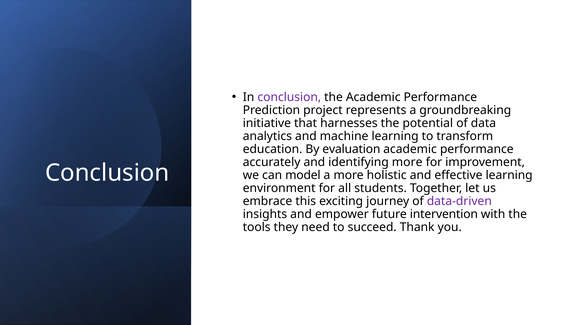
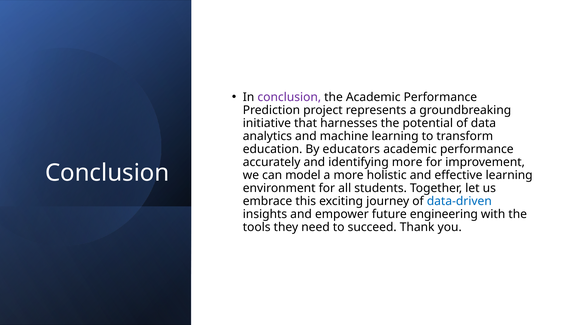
evaluation: evaluation -> educators (351, 149)
data-driven colour: purple -> blue (459, 201)
intervention: intervention -> engineering (444, 214)
